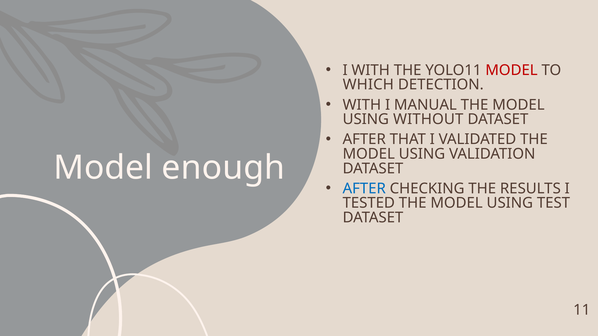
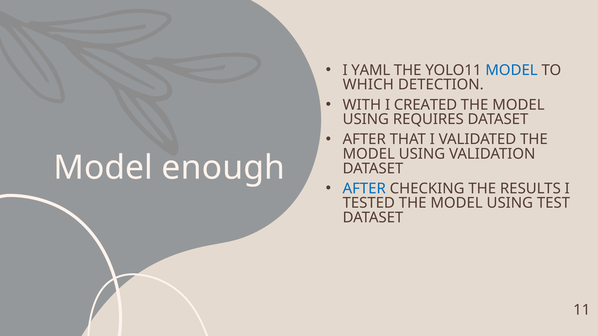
I WITH: WITH -> YAML (371, 70)
MODEL colour: red -> blue (512, 70)
MANUAL: MANUAL -> CREATED (425, 105)
WITHOUT: WITHOUT -> REQUIRES (428, 119)
